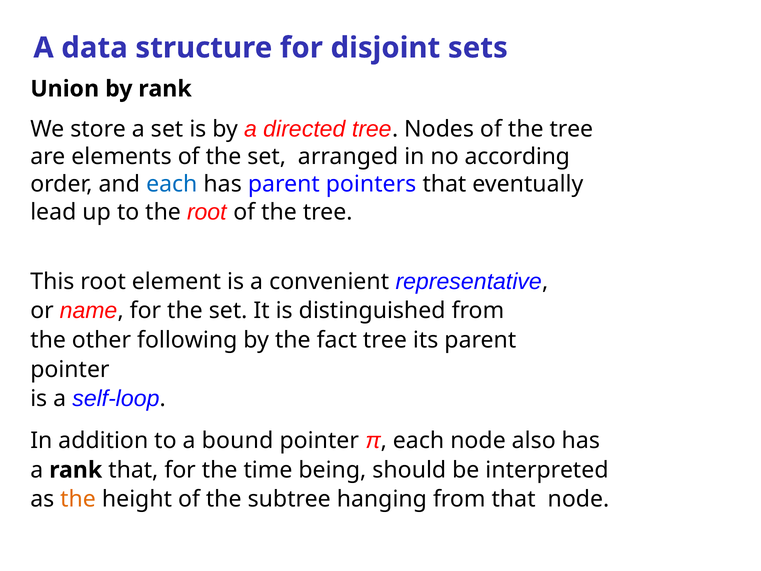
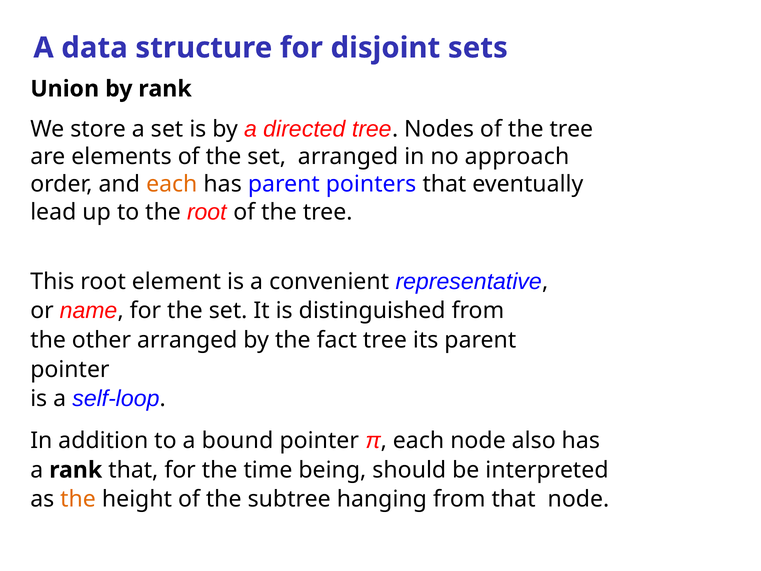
according: according -> approach (517, 157)
each colour: blue -> orange (172, 184)
other following: following -> arranged (187, 340)
